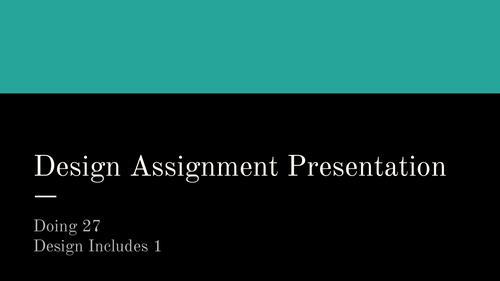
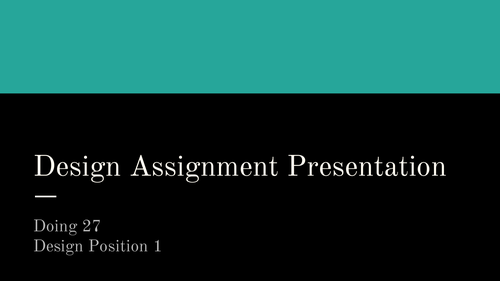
Includes: Includes -> Position (118, 246)
